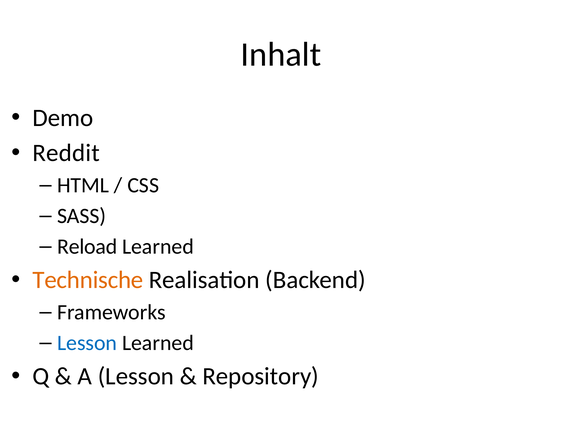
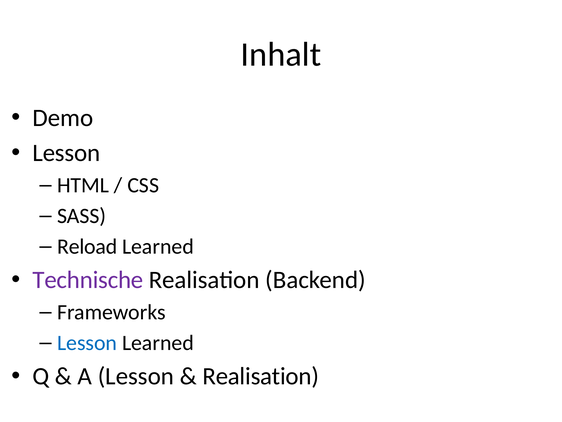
Reddit: Reddit -> Lesson (66, 153)
Technische colour: orange -> purple (88, 280)
Repository: Repository -> Realisation (261, 376)
